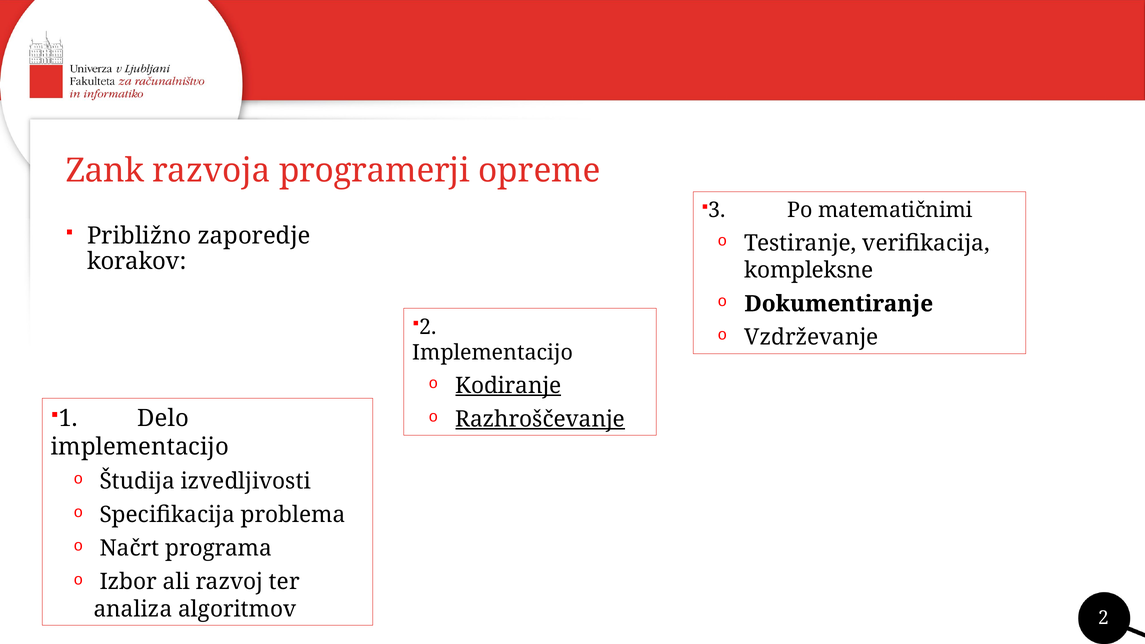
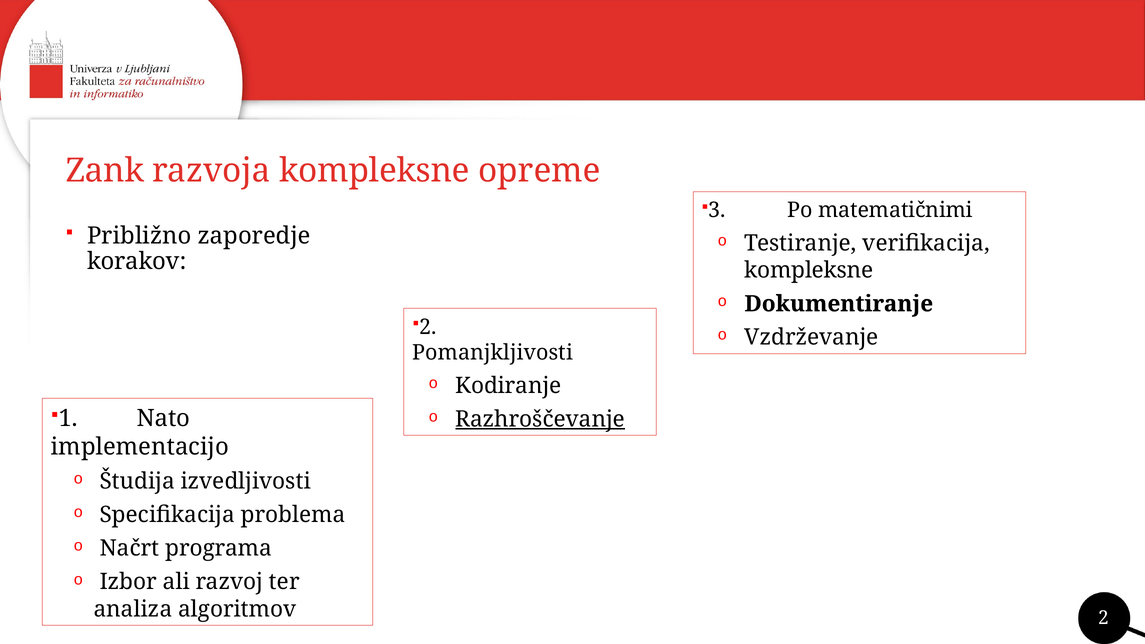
razvoja programerji: programerji -> kompleksne (375, 171)
Implementacijo: Implementacijo -> Pomanjkljivosti (493, 353)
Kodiranje underline: present -> none (508, 386)
Delo: Delo -> Nato (163, 418)
